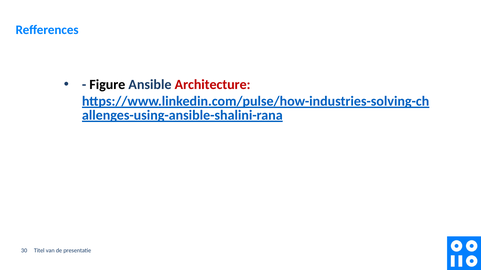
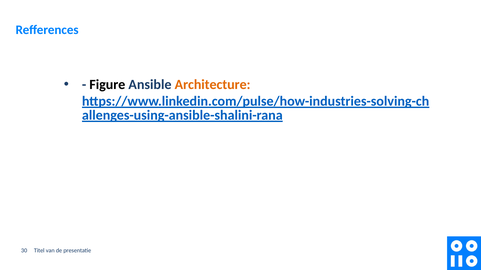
Architecture colour: red -> orange (213, 85)
